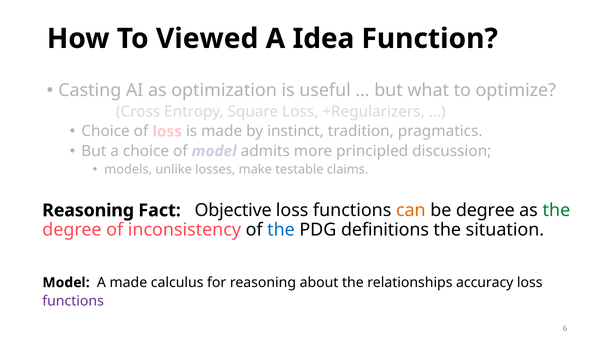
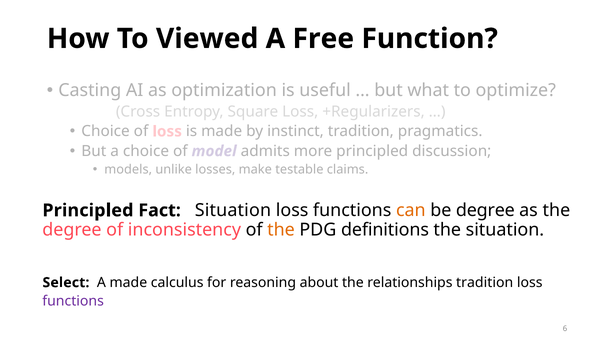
Idea: Idea -> Free (323, 39)
Reasoning: Reasoning -> Principled (88, 211)
Fact Objective: Objective -> Situation (233, 211)
the colour: green -> black (556, 211)
the colour: blue -> orange (281, 230)
Model: Model -> Select (66, 283)
relationships accuracy: accuracy -> tradition (485, 283)
